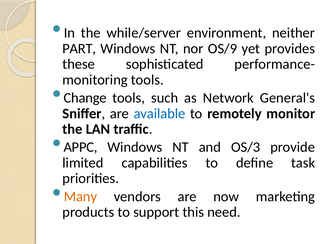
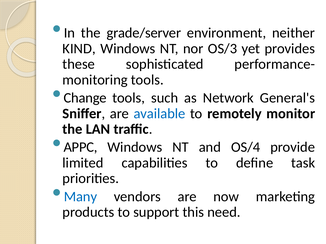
while/server: while/server -> grade/server (144, 33)
PART: PART -> KIND (79, 49)
OS/9: OS/9 -> OS/3 (223, 49)
OS/3: OS/3 -> OS/4 (246, 148)
Many colour: orange -> blue (80, 197)
